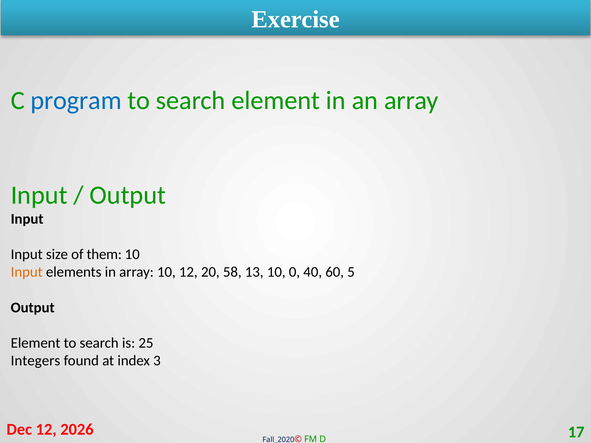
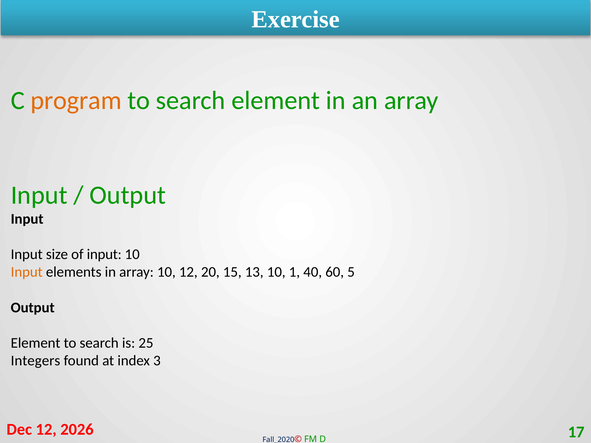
program colour: blue -> orange (76, 101)
of them: them -> input (104, 255)
58: 58 -> 15 (232, 272)
0: 0 -> 1 (294, 272)
